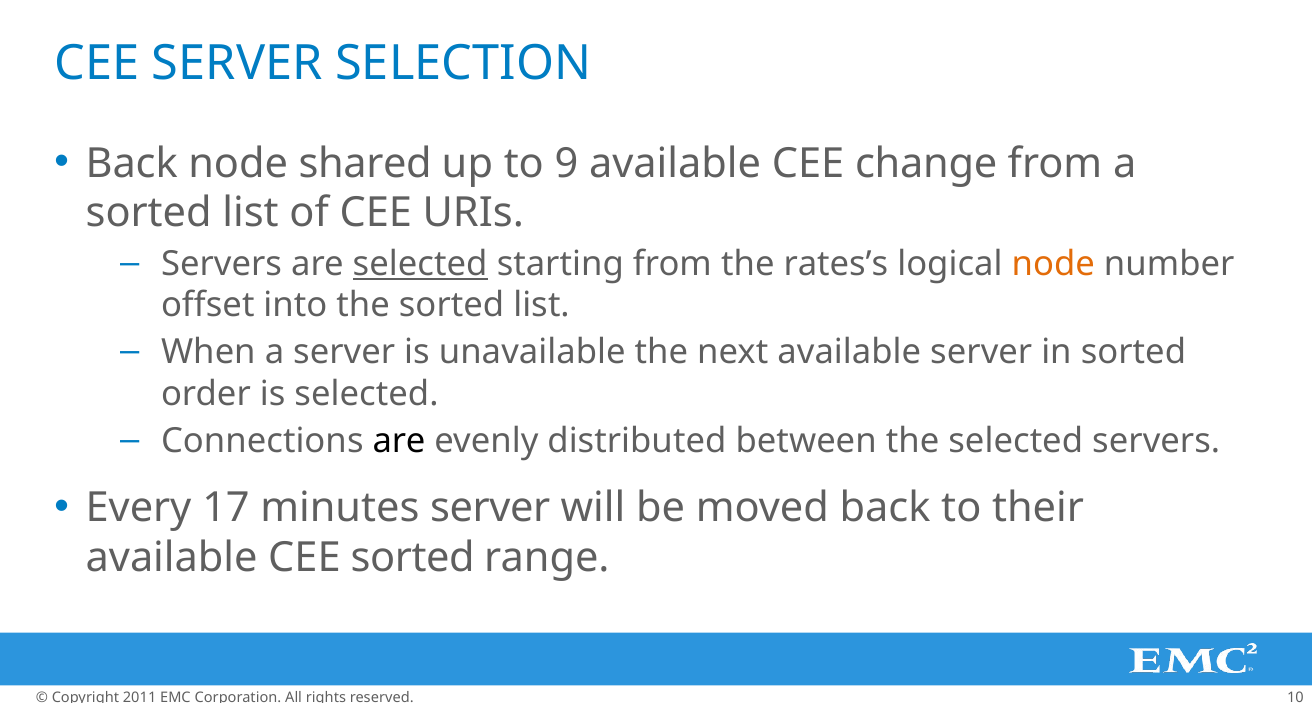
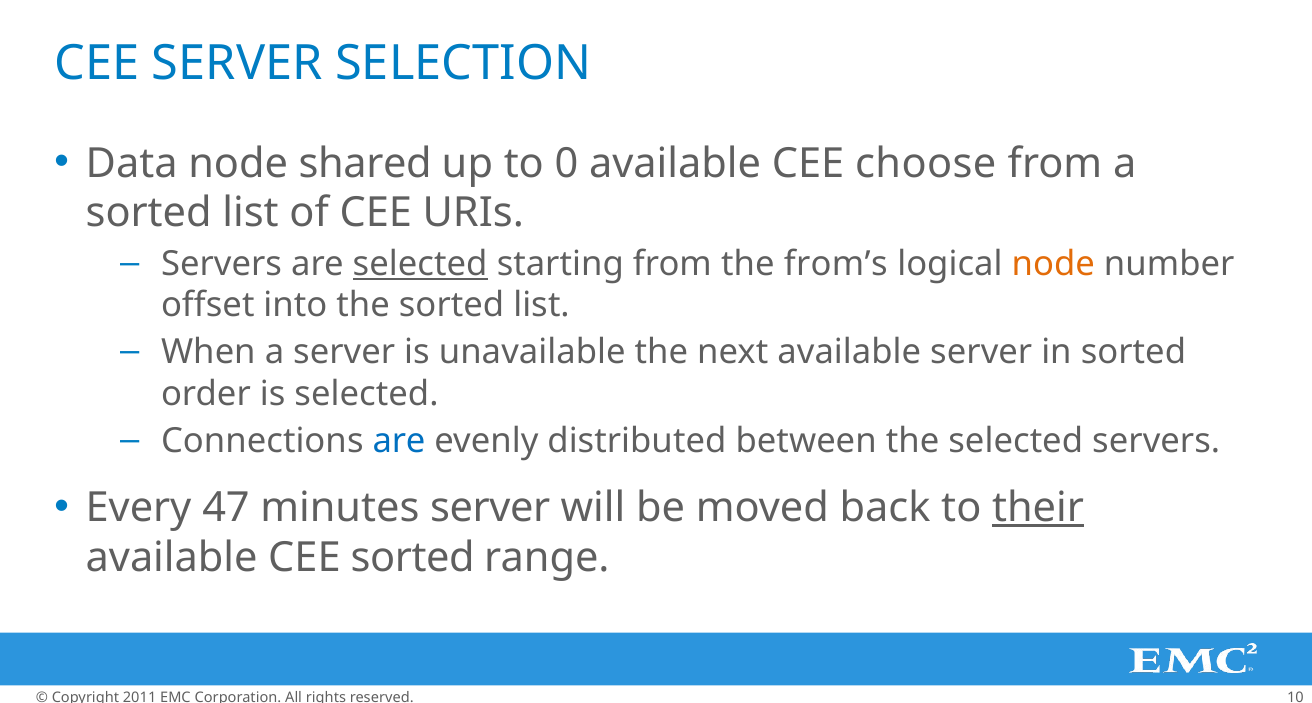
Back: Back -> Data (132, 163)
9: 9 -> 0 (567, 163)
change: change -> choose (926, 163)
rates’s: rates’s -> from’s (836, 264)
are colour: black -> blue (399, 441)
17: 17 -> 47 (226, 508)
their underline: none -> present (1038, 508)
